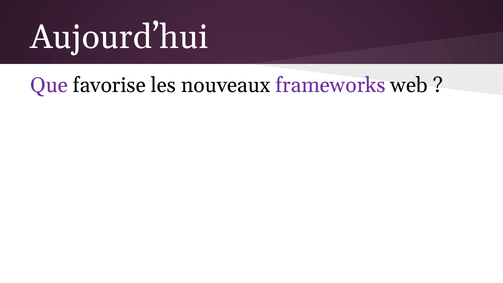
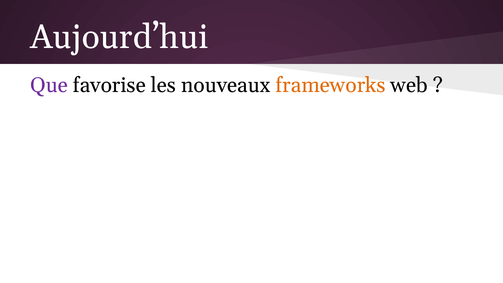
frameworks colour: purple -> orange (331, 85)
